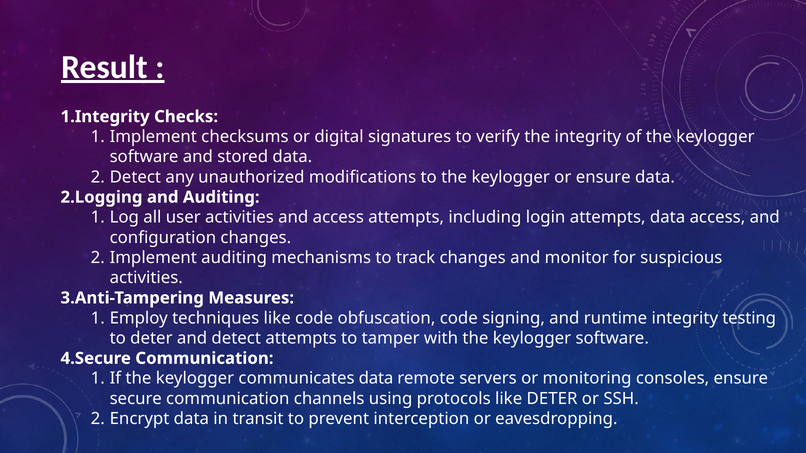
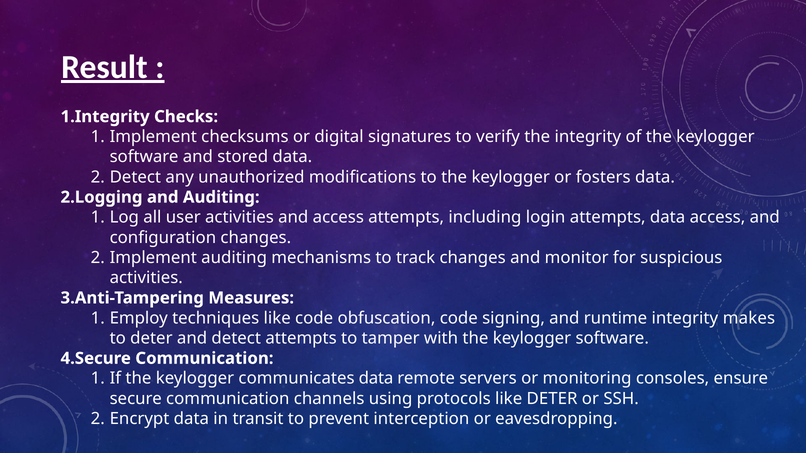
or ensure: ensure -> fosters (603, 177)
testing: testing -> makes (749, 318)
